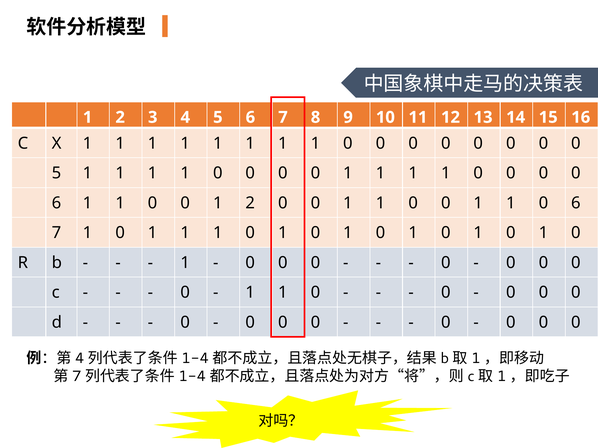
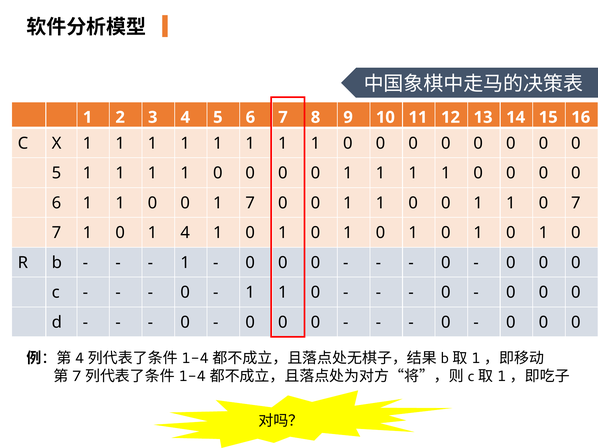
0 1 2: 2 -> 7 (250, 203)
1 0 6: 6 -> 7 (576, 203)
1 0 1 1: 1 -> 4 (185, 233)
